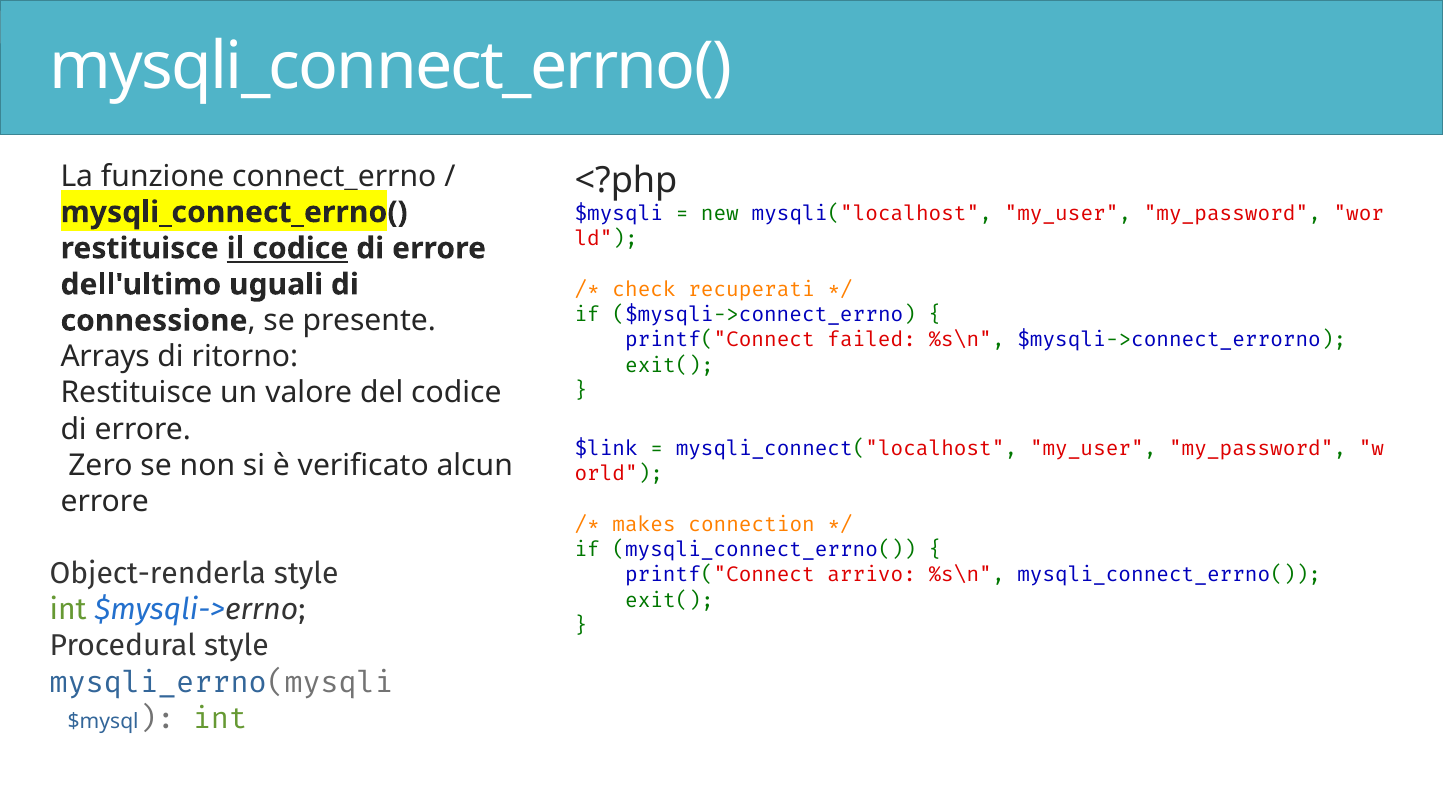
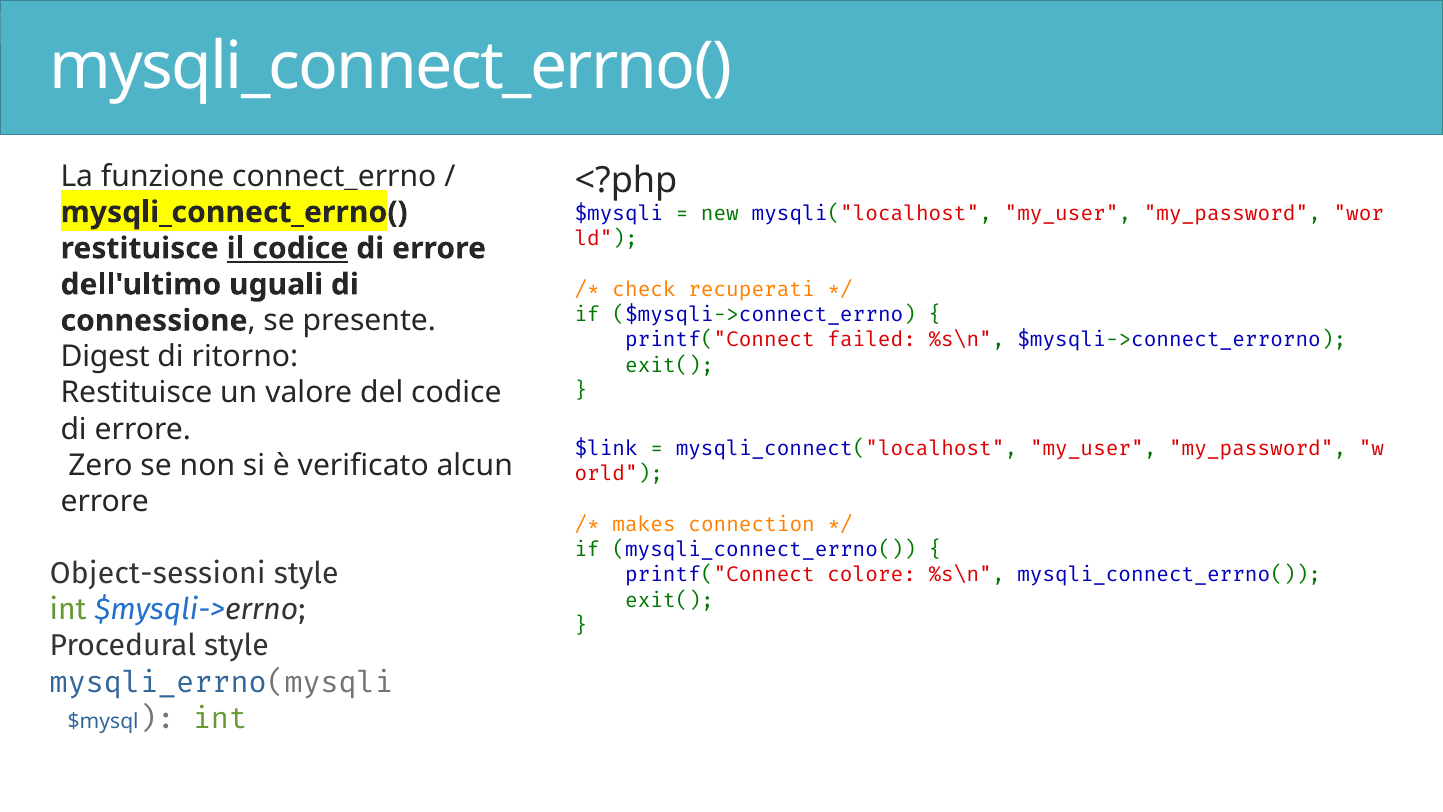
Arrays: Arrays -> Digest (105, 357)
Object-renderla: Object-renderla -> Object-sessioni (158, 574)
arrivo: arrivo -> colore (872, 575)
